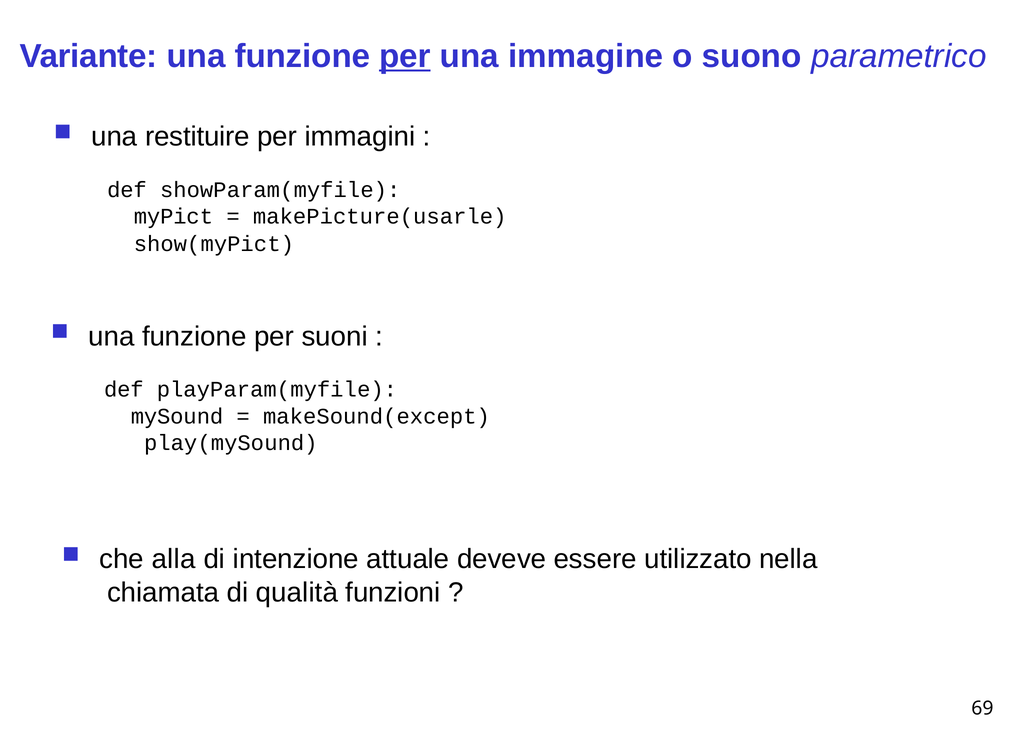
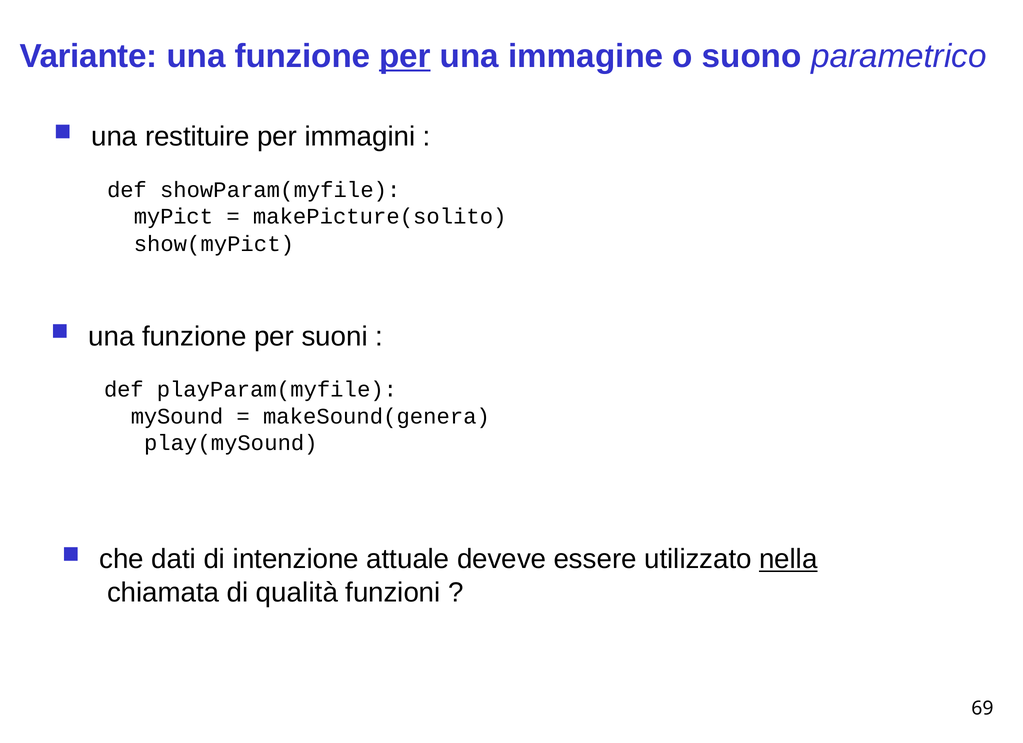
makePicture(usarle: makePicture(usarle -> makePicture(solito (380, 216)
makeSound(except: makeSound(except -> makeSound(genera (376, 416)
alla: alla -> dati (174, 559)
nella underline: none -> present (788, 559)
